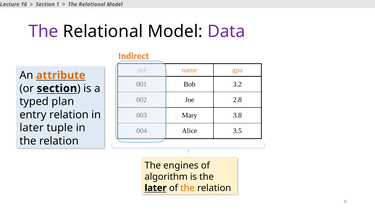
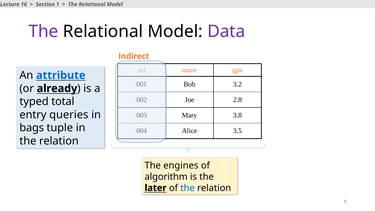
attribute colour: orange -> blue (61, 75)
or section: section -> already (57, 88)
plan: plan -> total (63, 102)
entry relation: relation -> queries (69, 115)
later: later -> bags (32, 128)
the colour: orange -> blue (188, 188)
